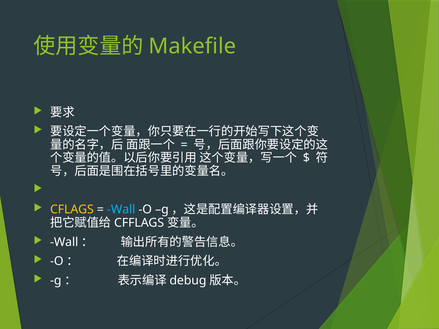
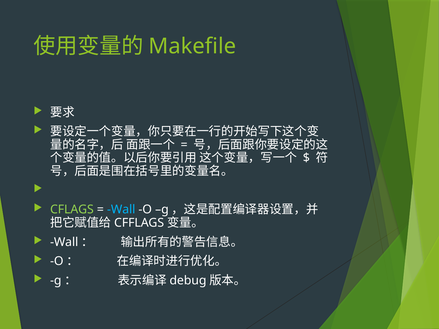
CFLAGS colour: yellow -> light green (72, 210)
